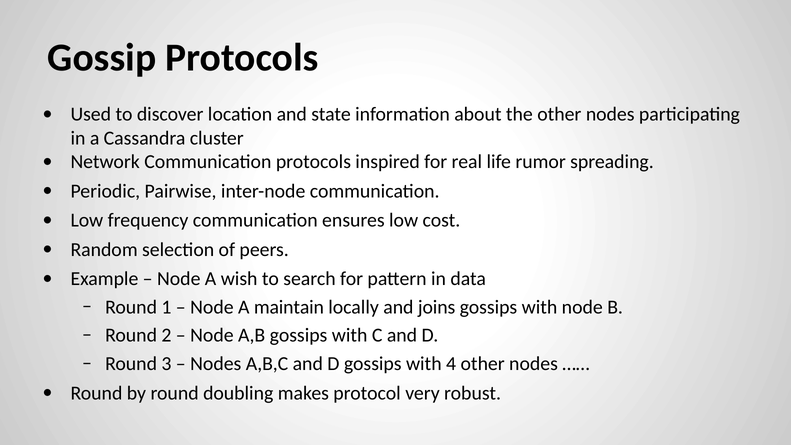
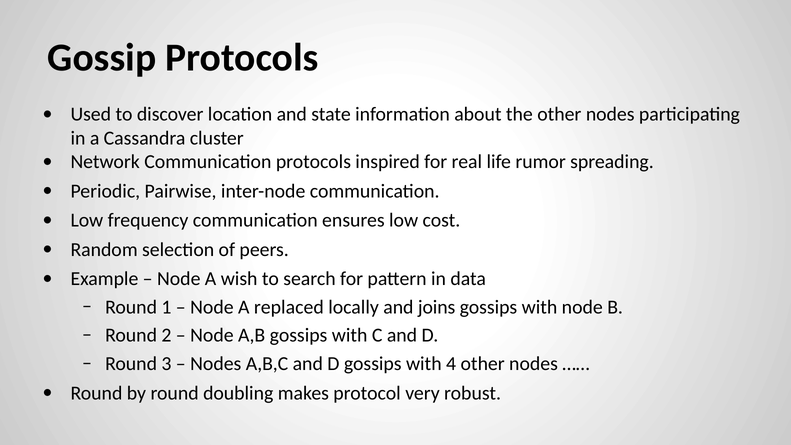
maintain: maintain -> replaced (289, 307)
